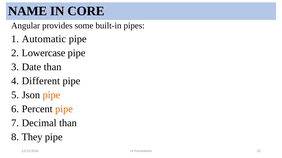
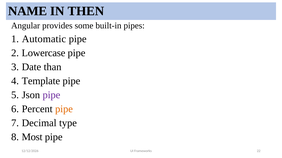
CORE: CORE -> THEN (86, 11)
Different: Different -> Template (41, 81)
pipe colour: orange -> purple (51, 95)
Decimal than: than -> type (68, 123)
They: They -> Most (32, 137)
